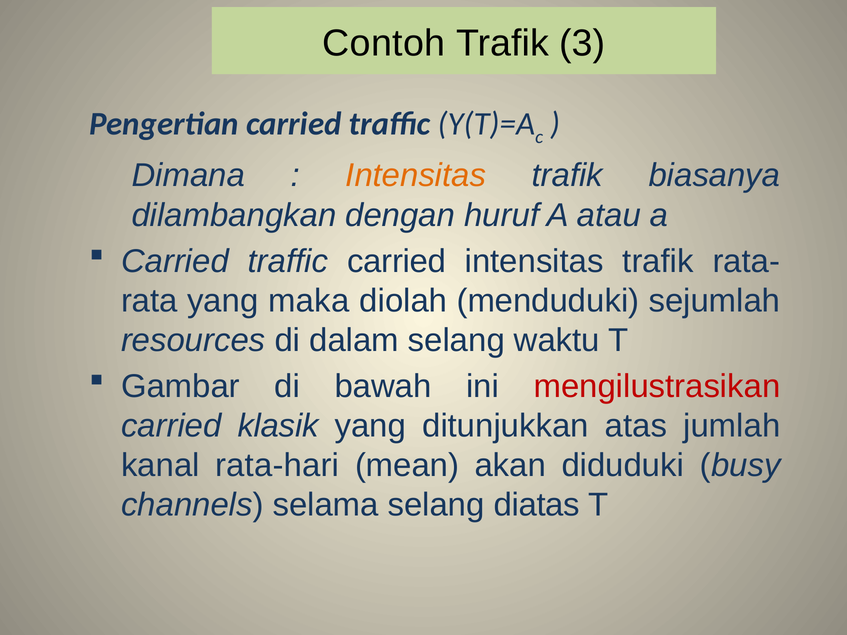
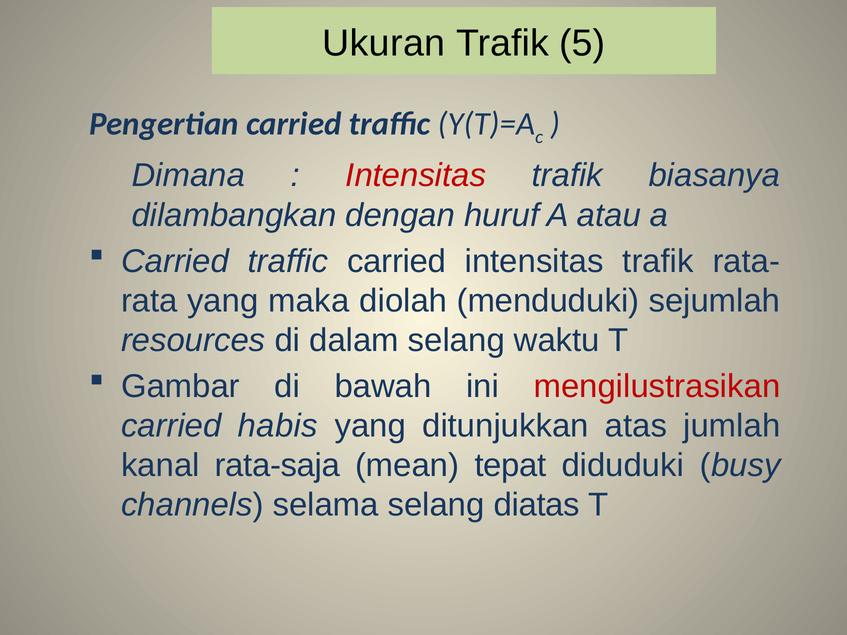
Contoh: Contoh -> Ukuran (384, 43)
3: 3 -> 5 (582, 43)
Intensitas colour: orange -> red (416, 176)
klasik: klasik -> habis (278, 426)
rata-hari: rata-hari -> rata-saja (277, 466)
akan: akan -> tepat (511, 466)
